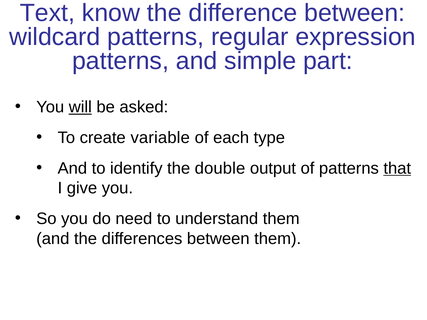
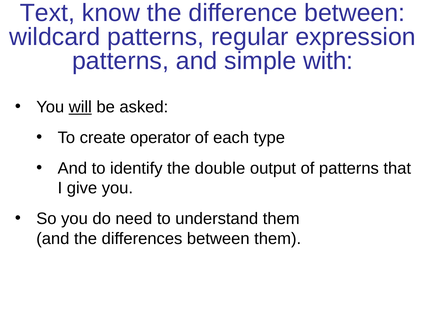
part: part -> with (328, 61)
variable: variable -> operator (160, 138)
that underline: present -> none (397, 168)
